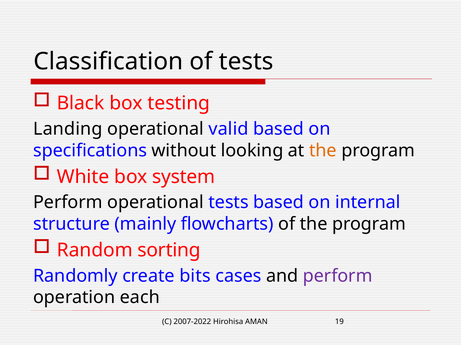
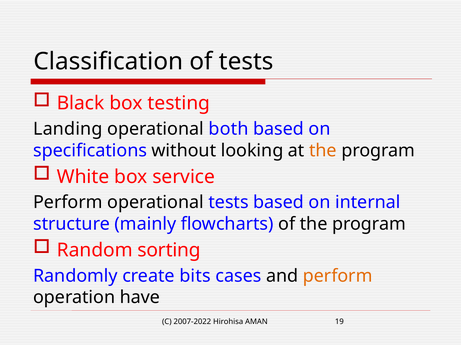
valid: valid -> both (228, 129)
system: system -> service (184, 177)
perform colour: purple -> orange (338, 276)
each: each -> have (140, 298)
